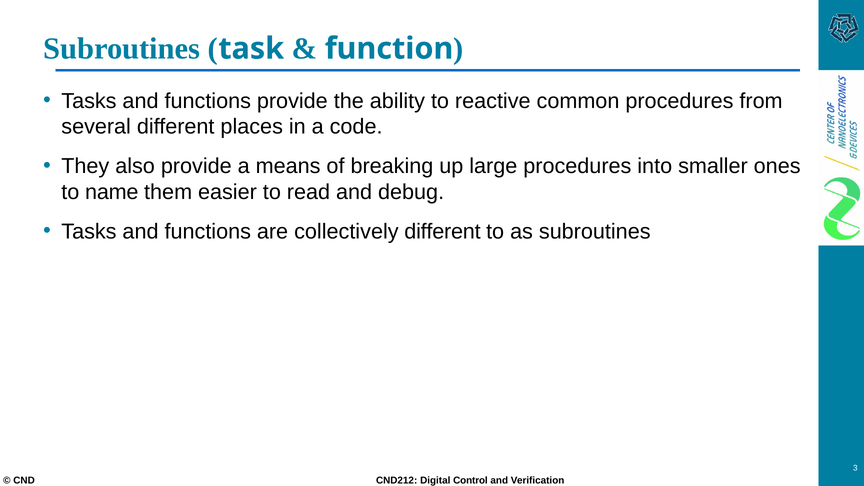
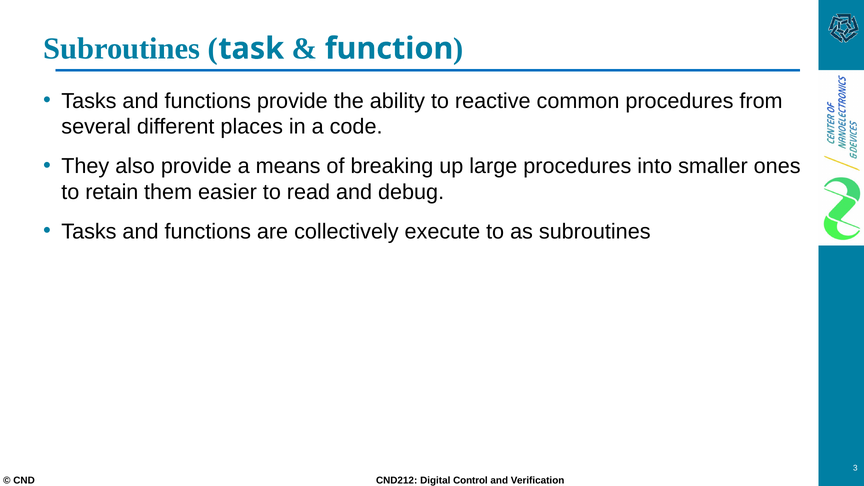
name: name -> retain (112, 192)
collectively different: different -> execute (442, 232)
